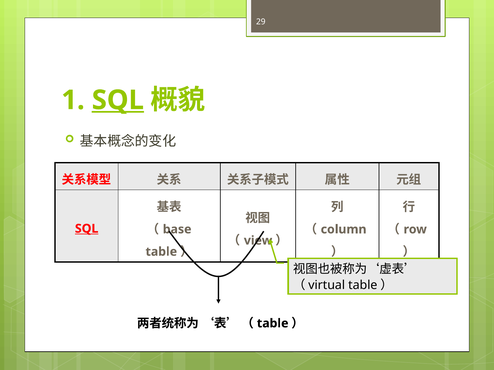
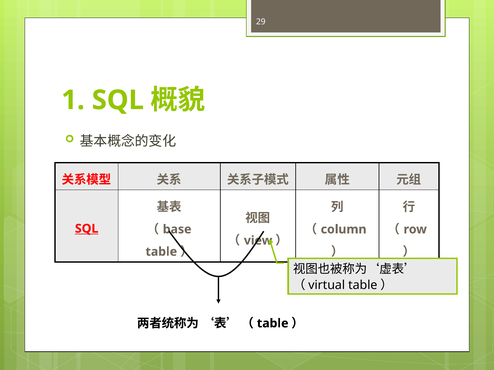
SQL underline: present -> none (118, 100)
